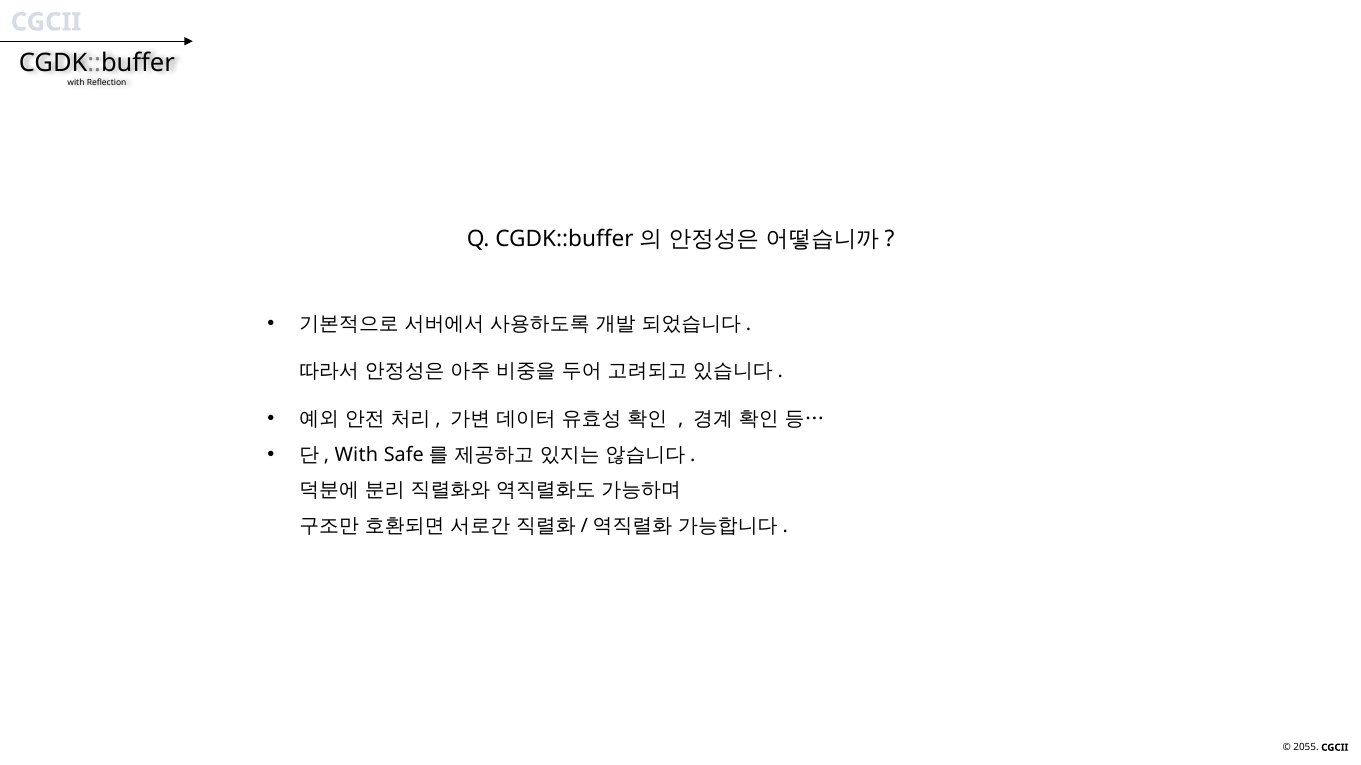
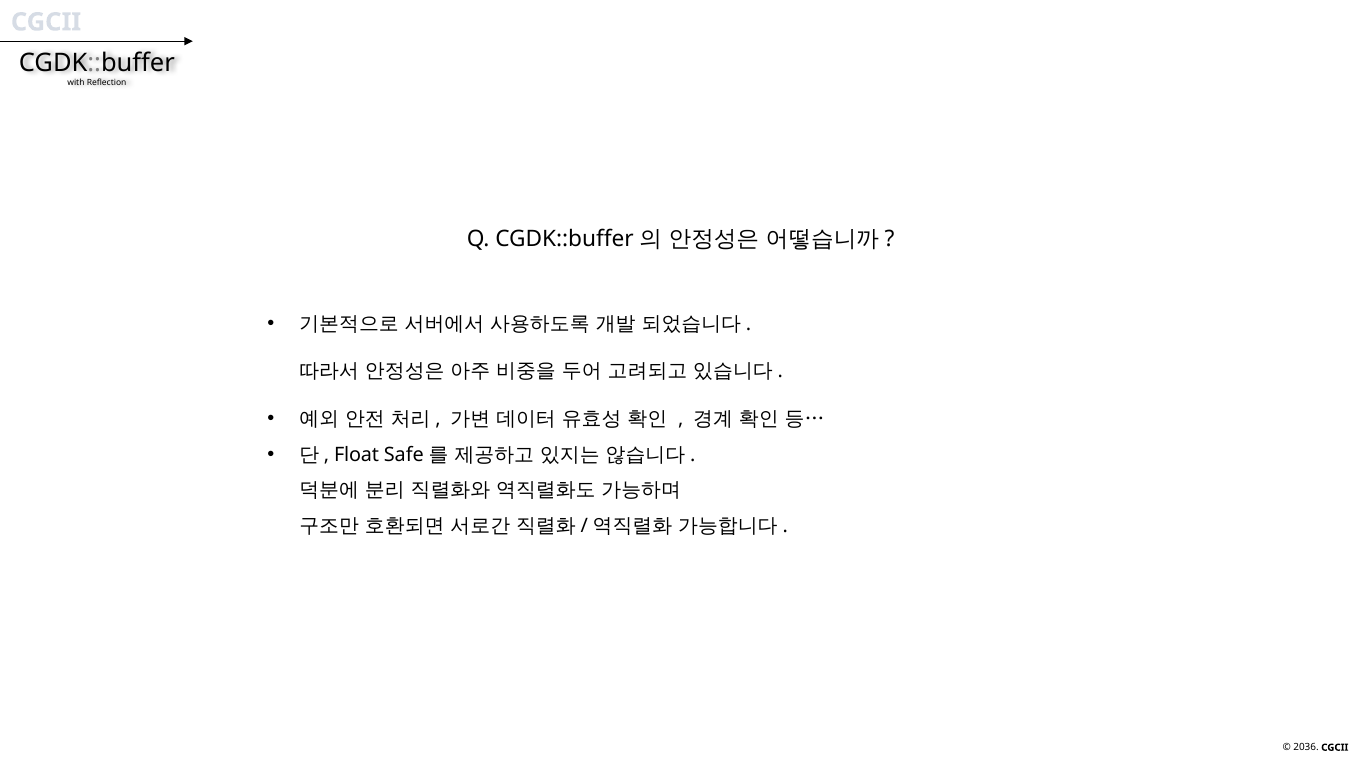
With: With -> Float (357, 455)
2055: 2055 -> 2036 (1306, 748)
